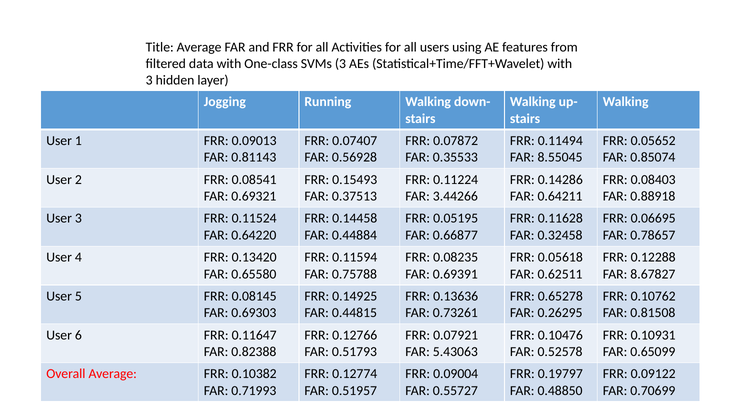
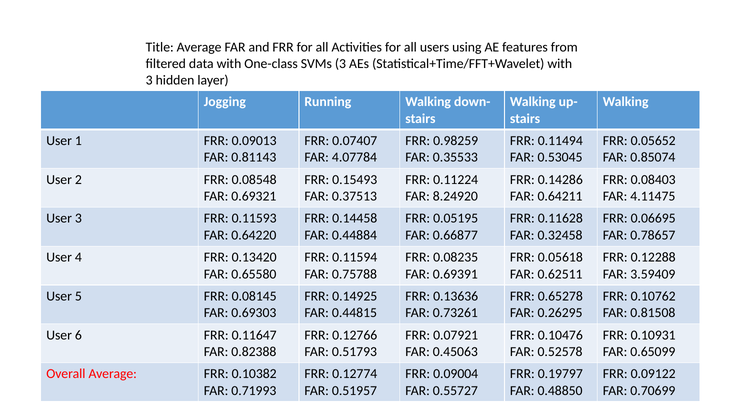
0.07872: 0.07872 -> 0.98259 (456, 141)
0.56928: 0.56928 -> 4.07784 (354, 158)
8.55045: 8.55045 -> 0.53045 (560, 158)
0.08541: 0.08541 -> 0.08548 (254, 180)
3.44266: 3.44266 -> 8.24920 (455, 197)
0.88918: 0.88918 -> 4.11475 (653, 197)
0.11524: 0.11524 -> 0.11593 (254, 219)
8.67827: 8.67827 -> 3.59409 (653, 274)
5.43063: 5.43063 -> 0.45063 (455, 352)
